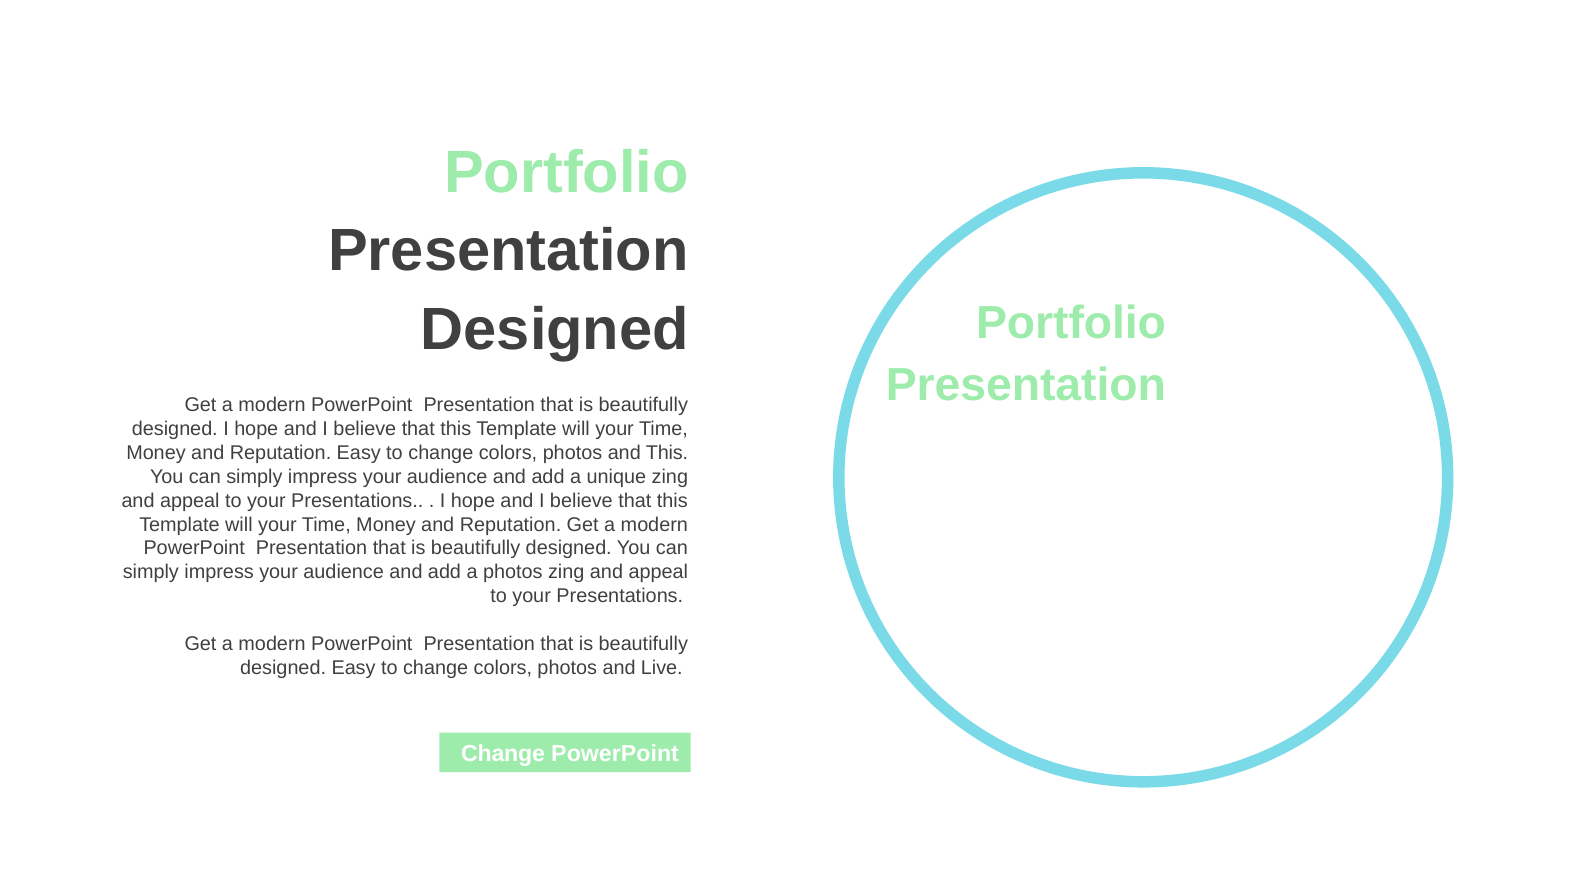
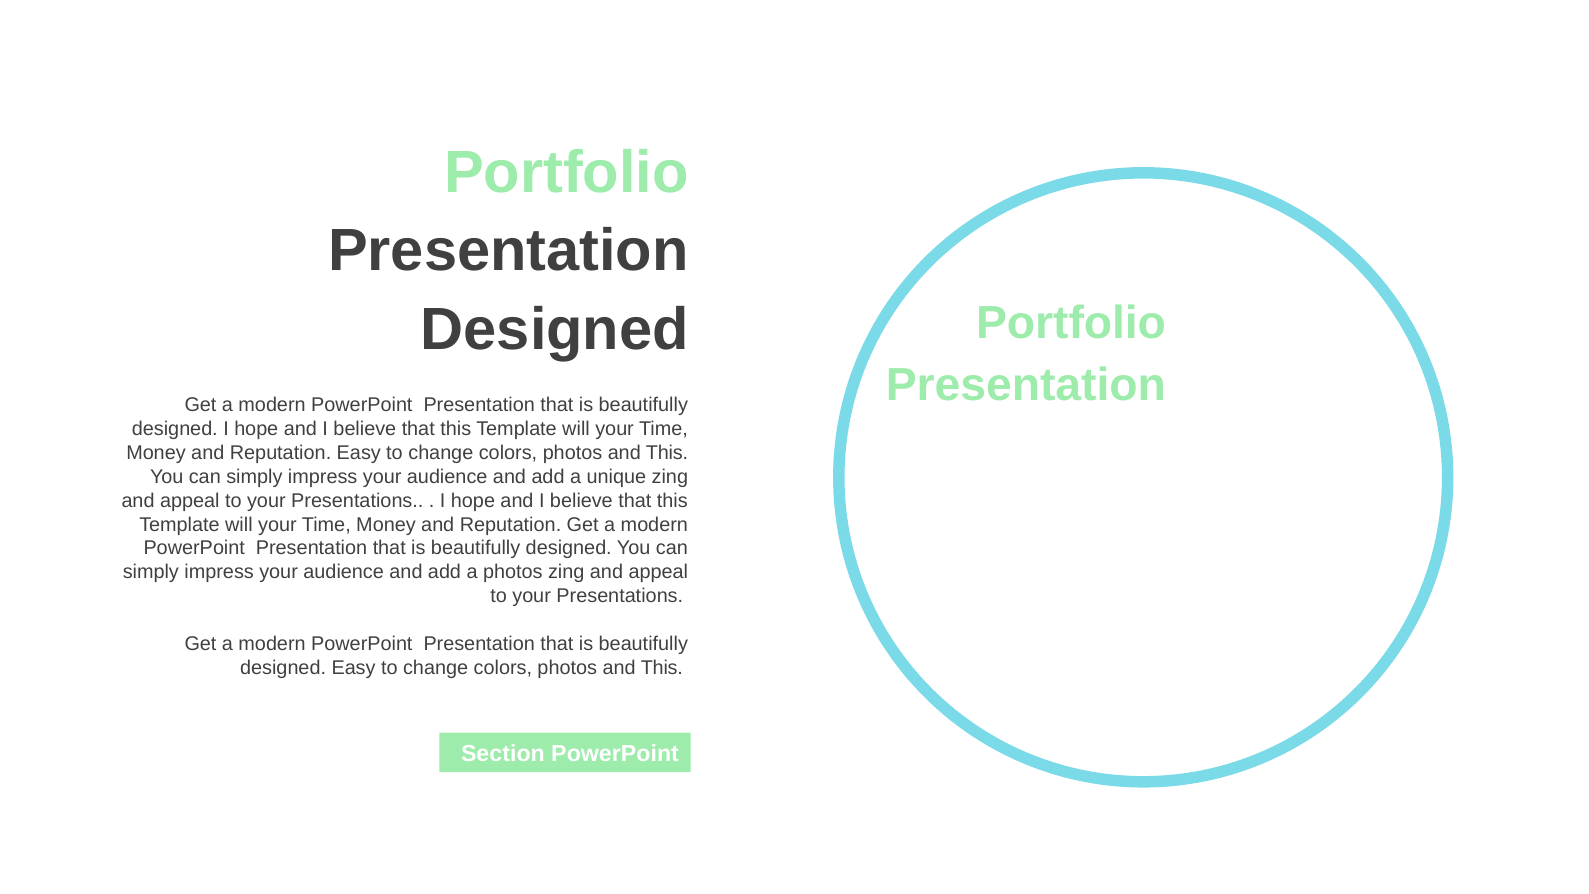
Live: Live -> This (662, 667)
Change: Change -> Section (503, 754)
